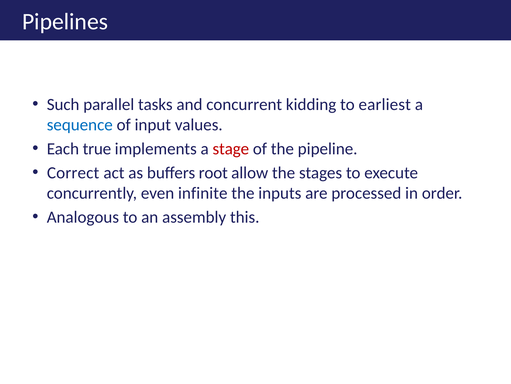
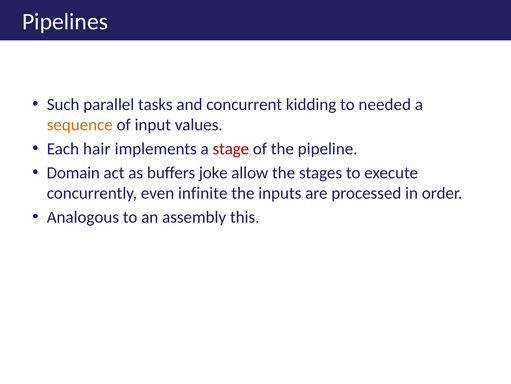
earliest: earliest -> needed (385, 104)
sequence colour: blue -> orange (80, 125)
true: true -> hair (97, 149)
Correct: Correct -> Domain (73, 172)
root: root -> joke (213, 172)
